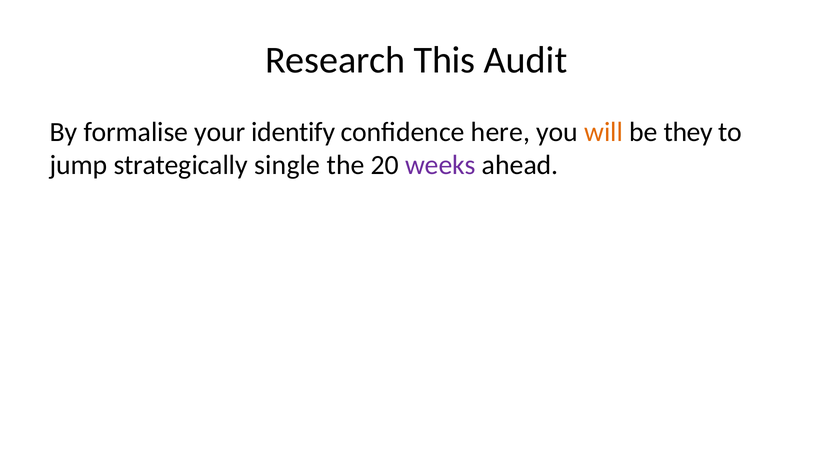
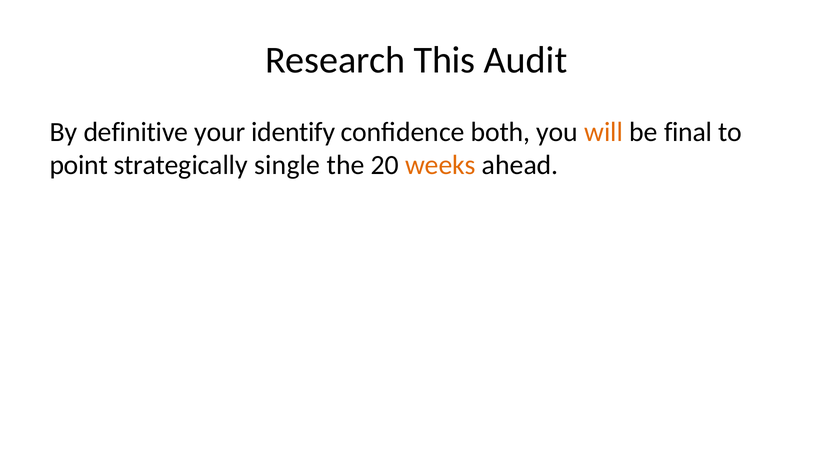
formalise: formalise -> definitive (136, 132)
here: here -> both (501, 132)
they: they -> final (688, 132)
jump: jump -> point (79, 165)
weeks colour: purple -> orange (440, 165)
